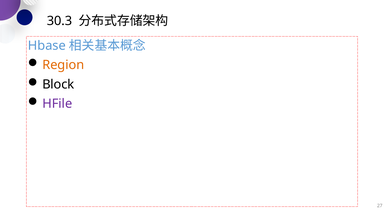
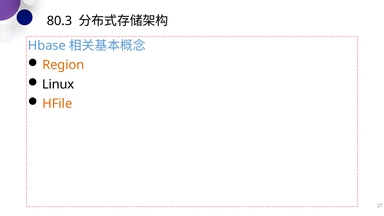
30.3: 30.3 -> 80.3 (59, 21)
Block: Block -> Linux (58, 84)
HFile colour: purple -> orange (57, 104)
